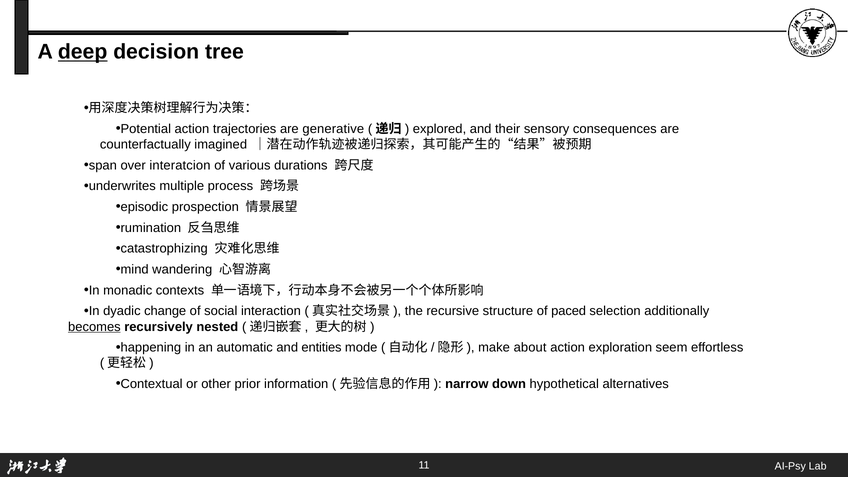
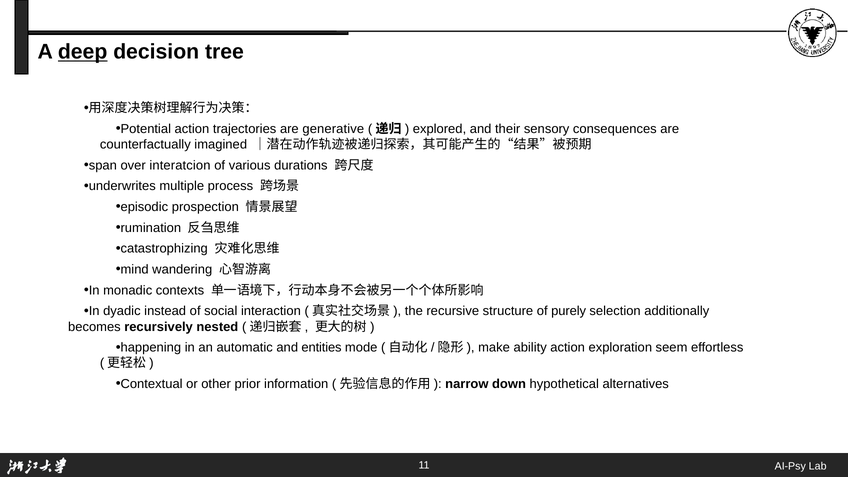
change: change -> instead (165, 311)
paced: paced -> purely (569, 311)
becomes underline: present -> none (94, 327)
about: about -> ability (530, 348)
